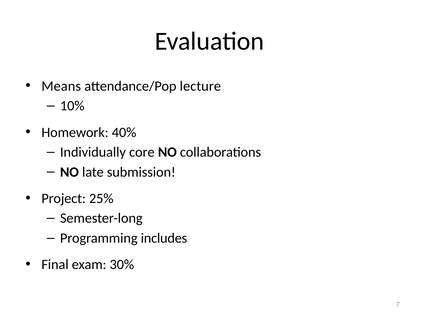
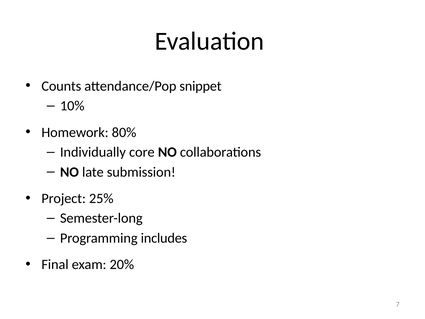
Means: Means -> Counts (61, 86)
lecture: lecture -> snippet (201, 86)
40%: 40% -> 80% (124, 132)
30%: 30% -> 20% (122, 264)
